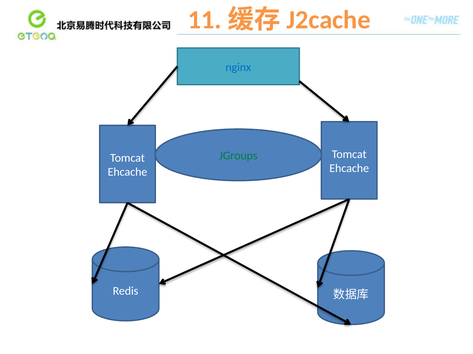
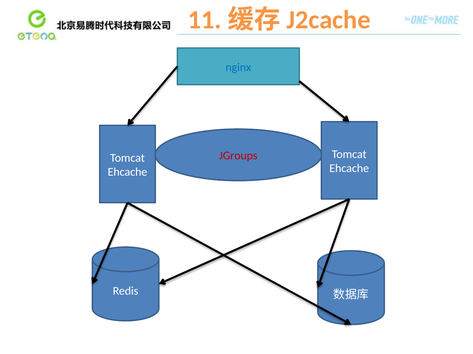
JGroups colour: green -> red (238, 156)
